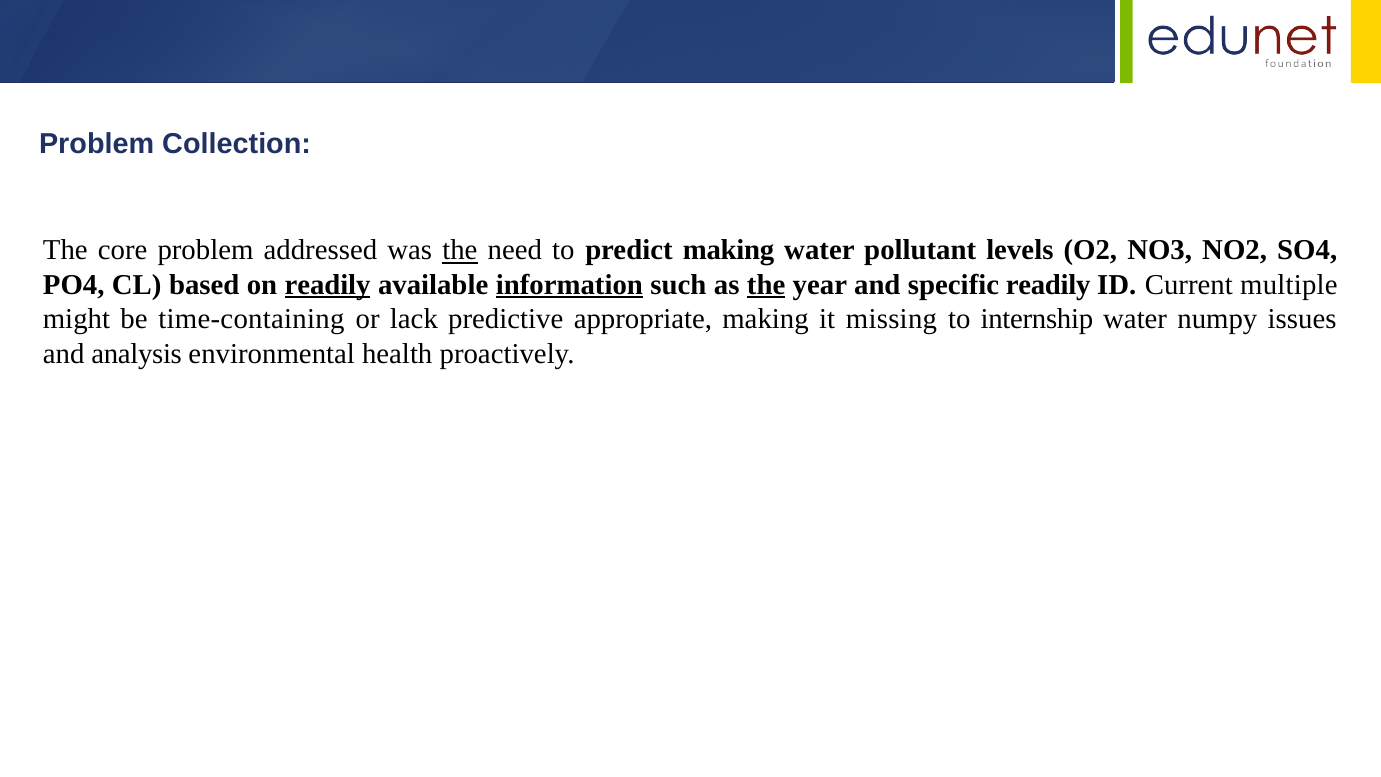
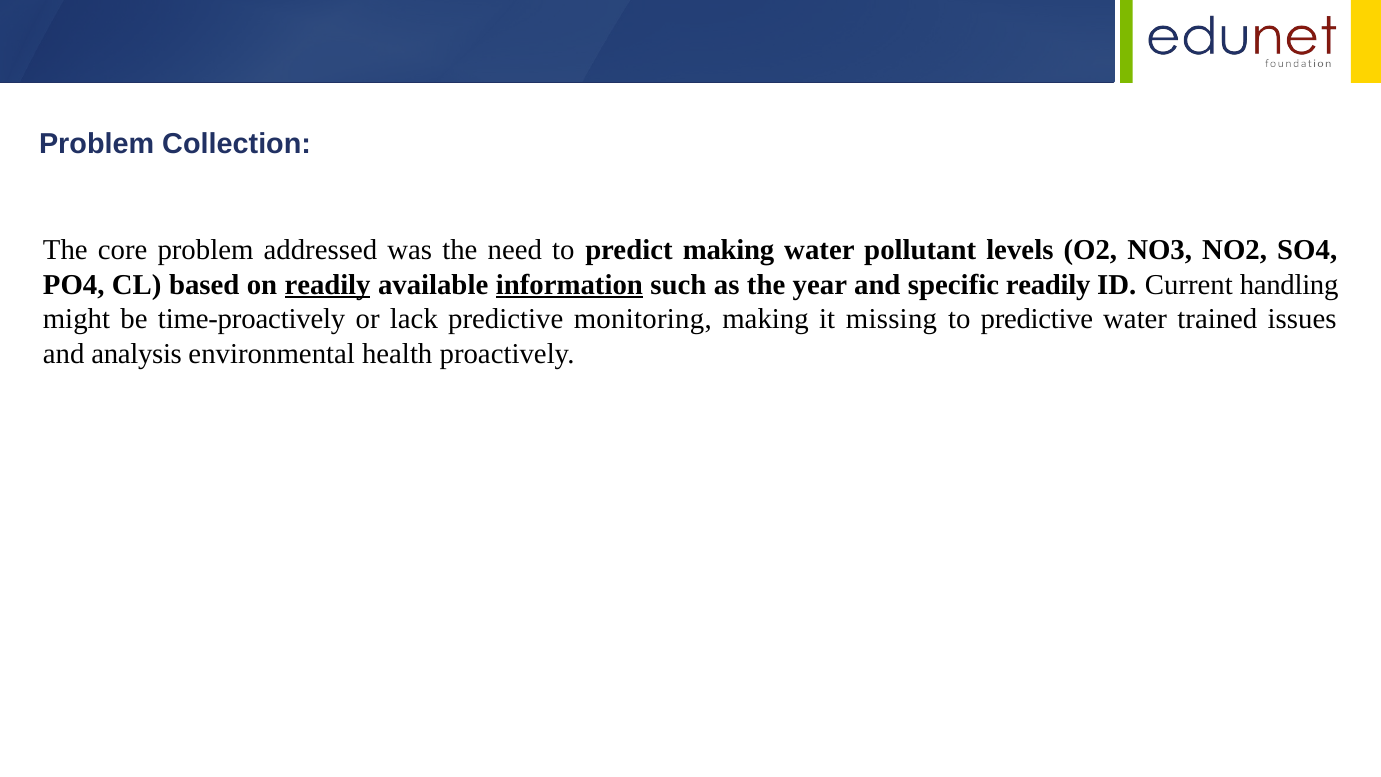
the underline: present -> none (460, 250)
the underline: present -> none (766, 285)
multiple: multiple -> handling (1289, 285)
time-containing: time-containing -> time-proactively (252, 319)
appropriate: appropriate -> monitoring (643, 319)
to internship: internship -> predictive (1037, 319)
numpy: numpy -> trained (1217, 319)
